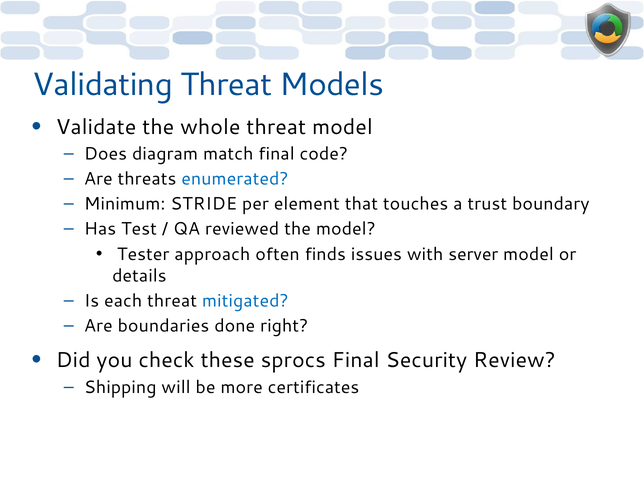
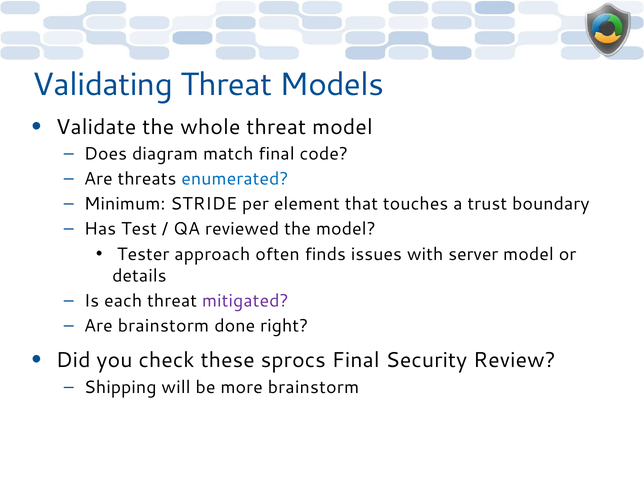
mitigated colour: blue -> purple (245, 301)
Are boundaries: boundaries -> brainstorm (163, 326)
more certificates: certificates -> brainstorm (313, 387)
